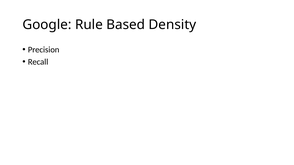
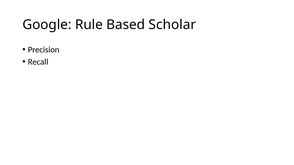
Density: Density -> Scholar (172, 25)
